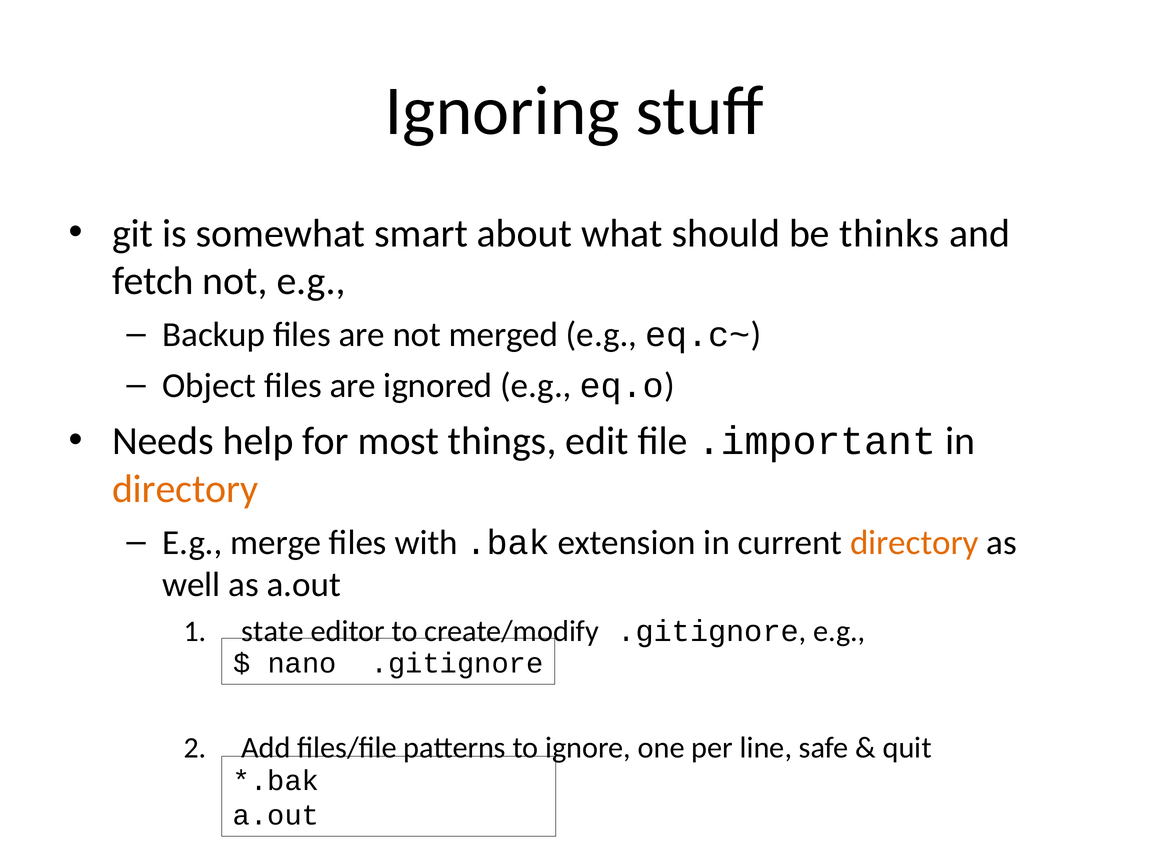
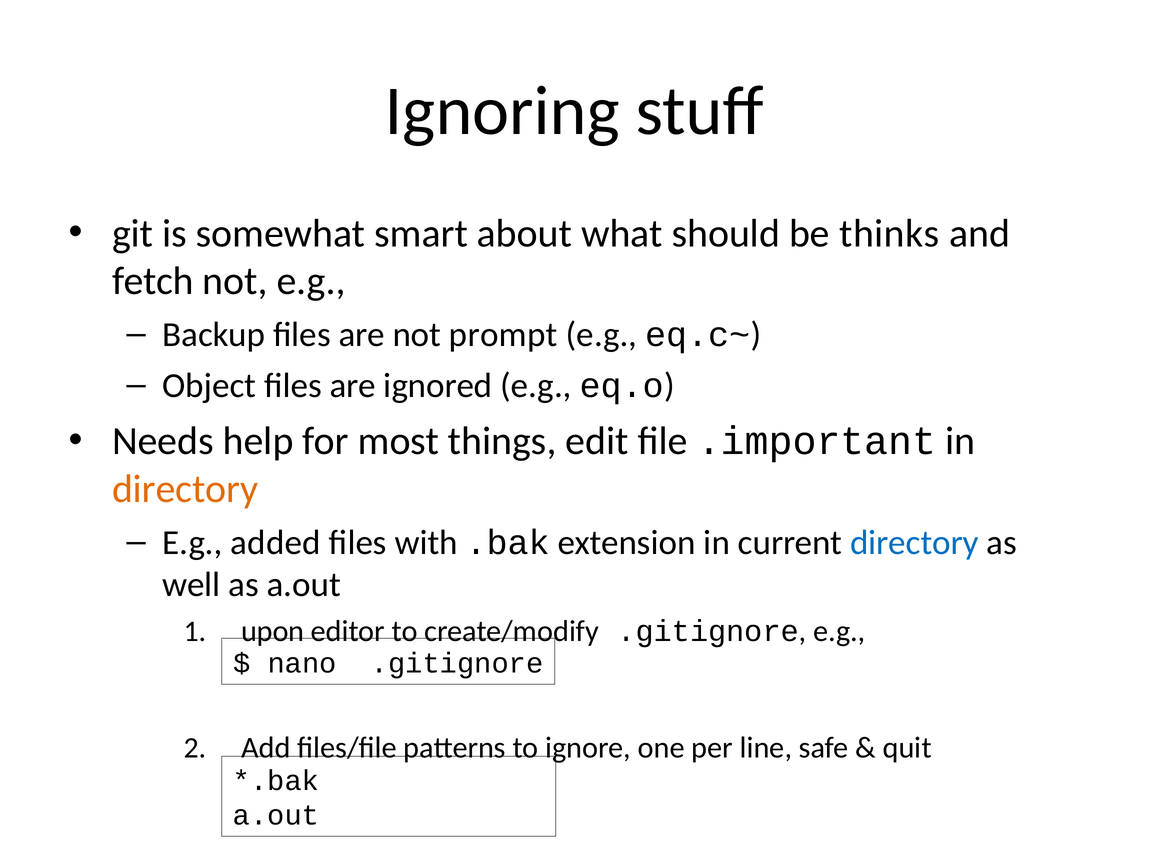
merged: merged -> prompt (503, 335)
merge: merge -> added (276, 543)
directory colour: orange -> blue (914, 543)
state: state -> upon (273, 632)
